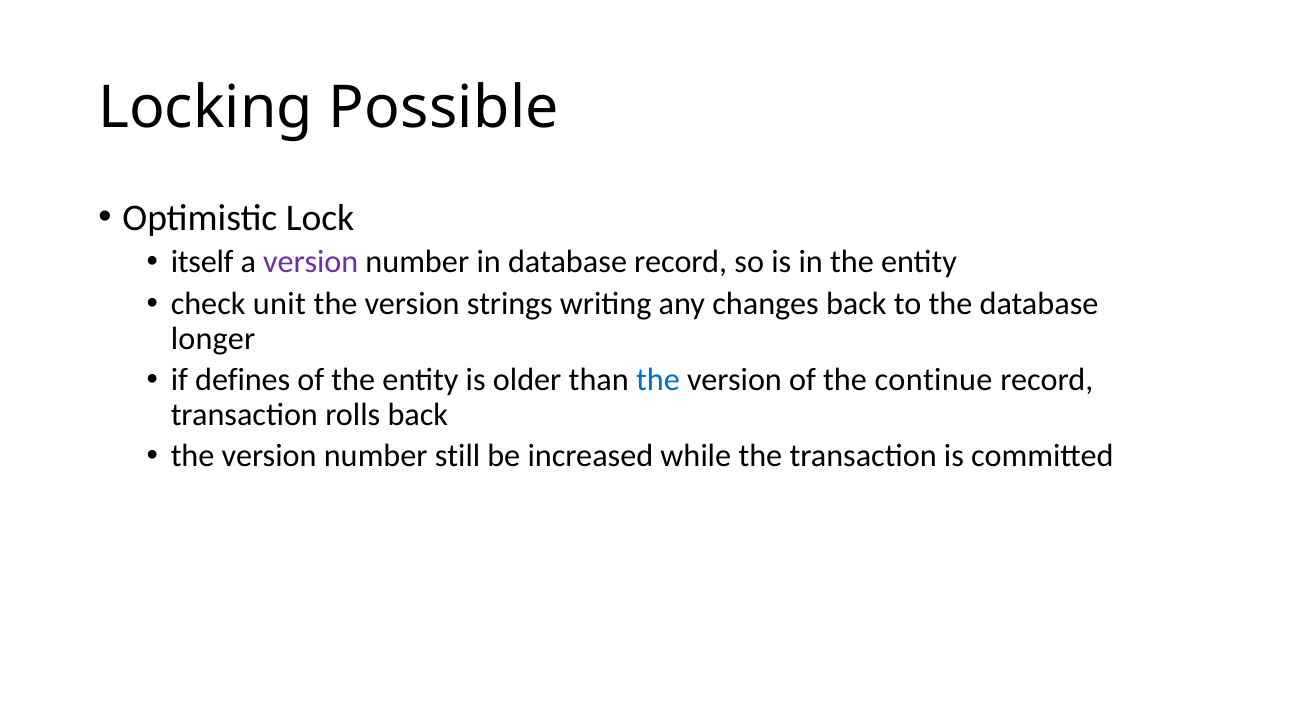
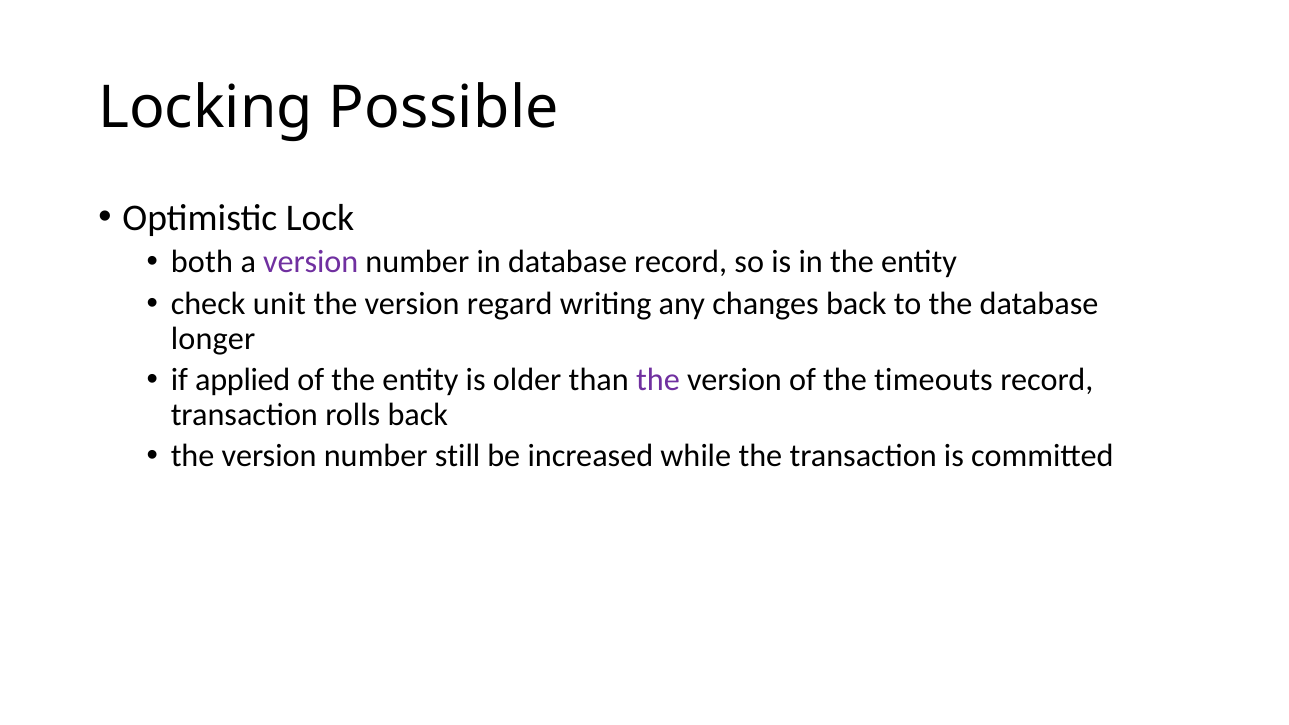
itself: itself -> both (202, 262)
strings: strings -> regard (510, 304)
defines: defines -> applied (243, 380)
the colour: blue -> purple (658, 380)
continue: continue -> timeouts (934, 380)
